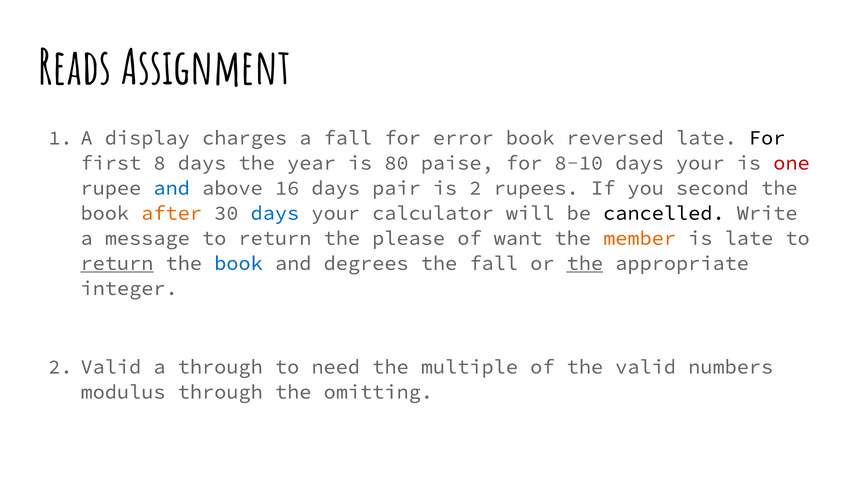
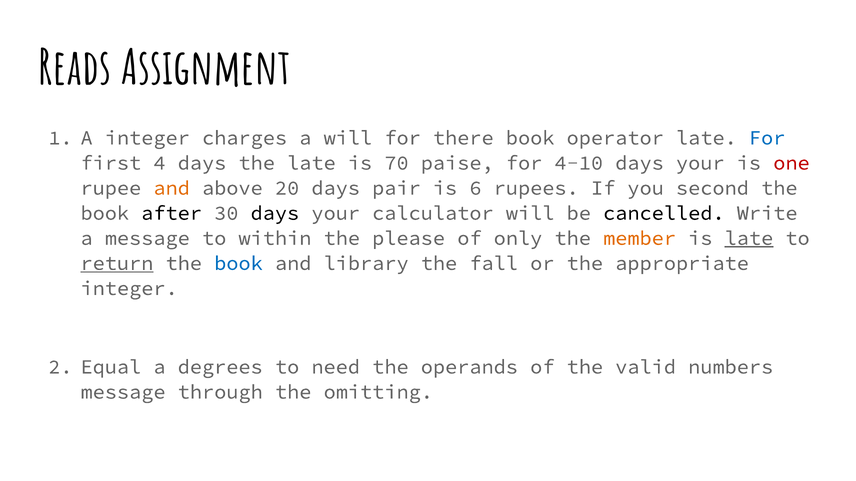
A display: display -> integer (147, 138)
a fall: fall -> will (348, 138)
error: error -> there (463, 138)
reversed: reversed -> operator (615, 138)
For colour: black -> blue (767, 138)
8: 8 -> 4 (160, 163)
the year: year -> late (311, 163)
80: 80 -> 70 (397, 163)
8-10: 8-10 -> 4-10 (579, 163)
and colour: blue -> orange (172, 188)
16: 16 -> 20 (287, 188)
is 2: 2 -> 6 (475, 188)
after colour: orange -> black (172, 213)
days colour: blue -> black (275, 213)
return: return -> within (275, 238)
want: want -> only (518, 238)
late underline: none -> present (749, 238)
degrees: degrees -> library (366, 264)
the underline: present -> none (585, 264)
Valid: Valid -> Equal (111, 367)
a through: through -> degrees (220, 367)
multiple: multiple -> operands (469, 367)
modulus: modulus -> message (123, 392)
